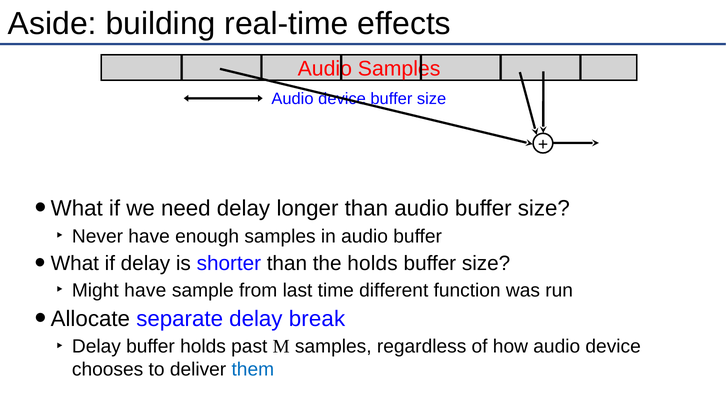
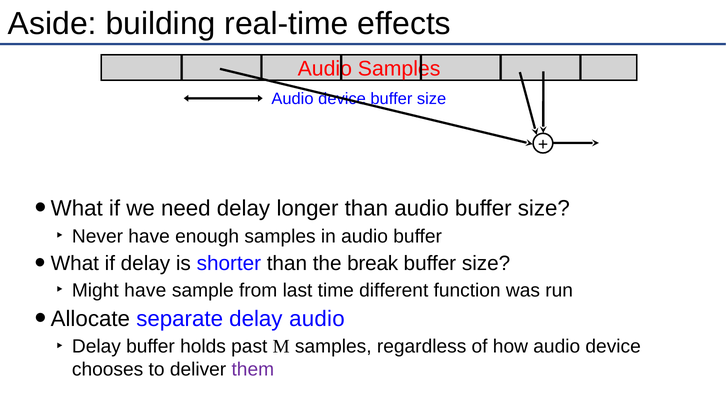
the holds: holds -> break (373, 264)
delay break: break -> audio (317, 319)
them colour: blue -> purple (253, 370)
